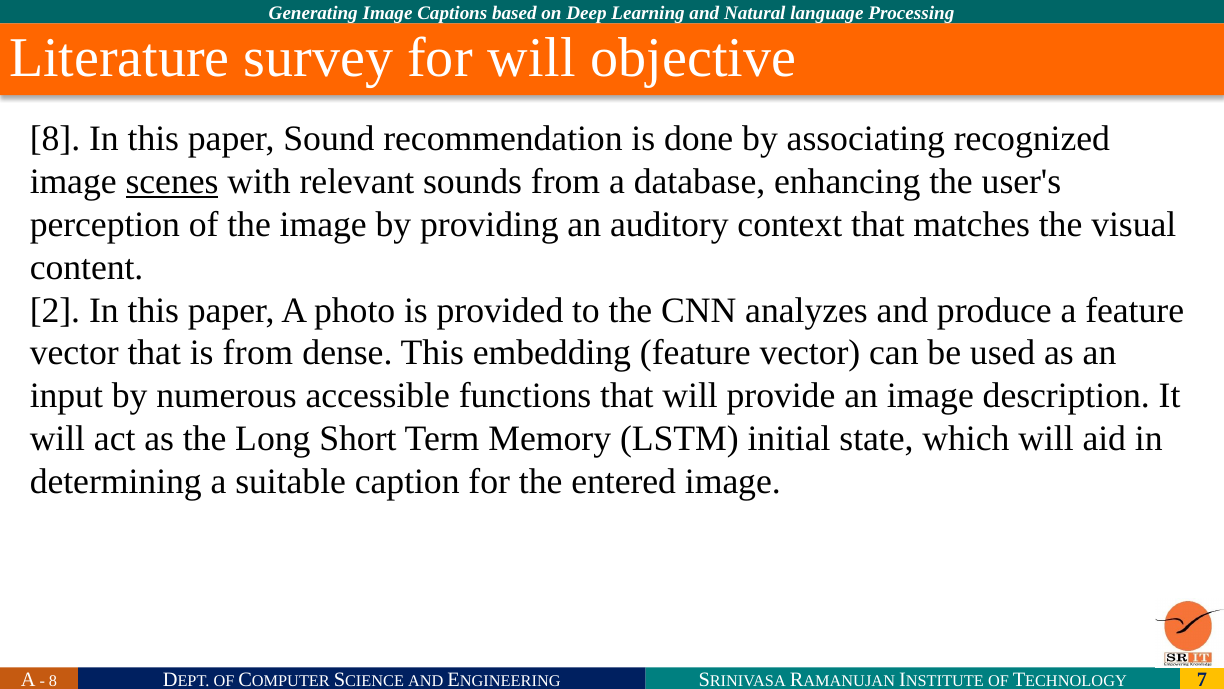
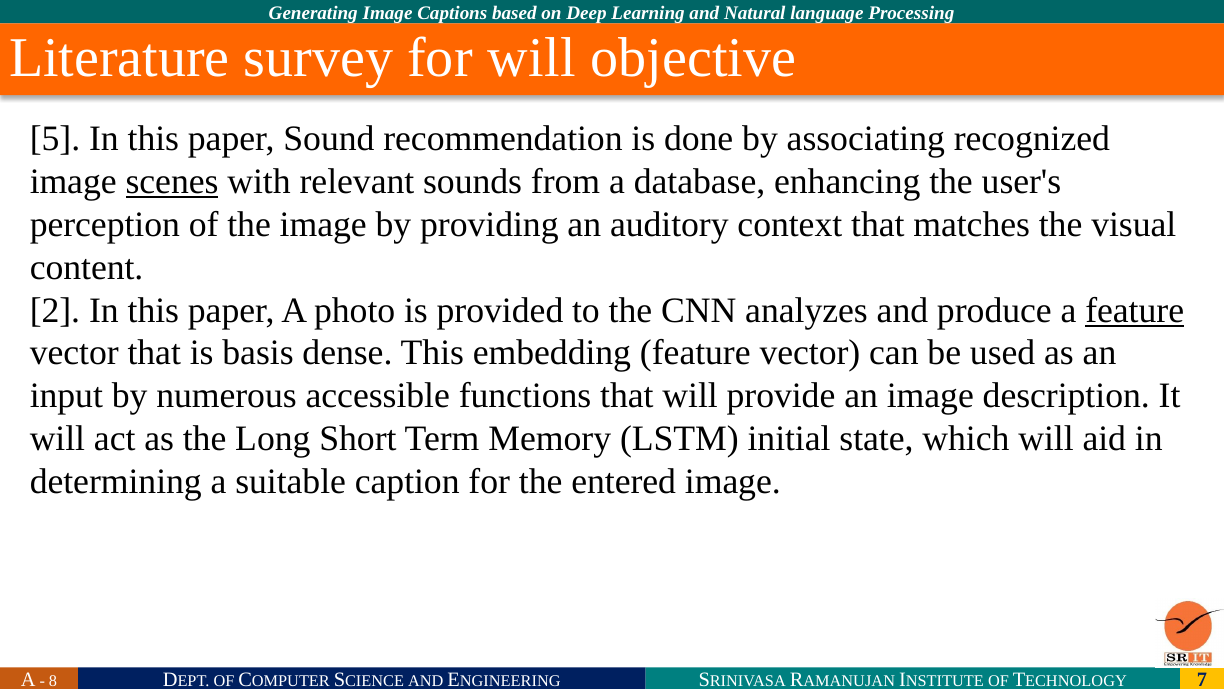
8: 8 -> 5 (55, 139)
feature underline: none -> present (1135, 310)
is from: from -> basis (258, 353)
